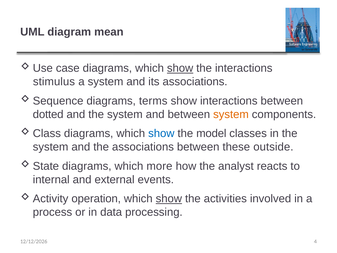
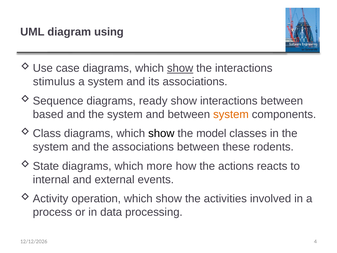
mean: mean -> using (109, 32)
terms: terms -> ready (153, 101)
dotted: dotted -> based (48, 114)
show colour: blue -> black (161, 133)
outside: outside -> rodents (273, 147)
analyst: analyst -> actions (236, 166)
show underline: present -> none (169, 199)
